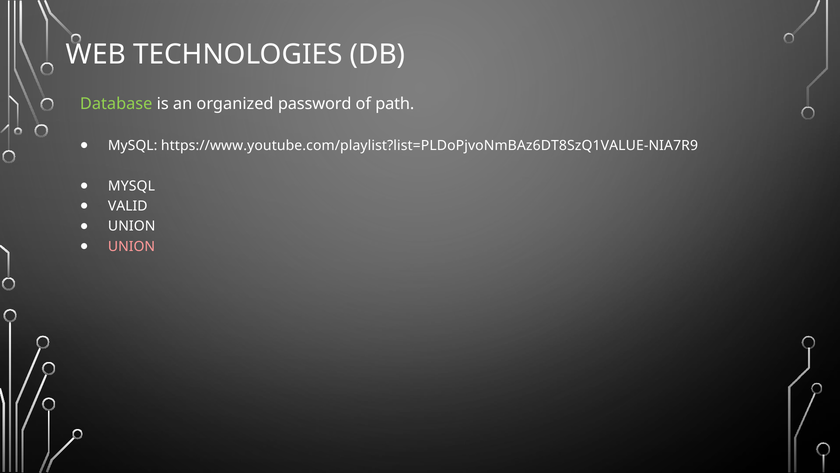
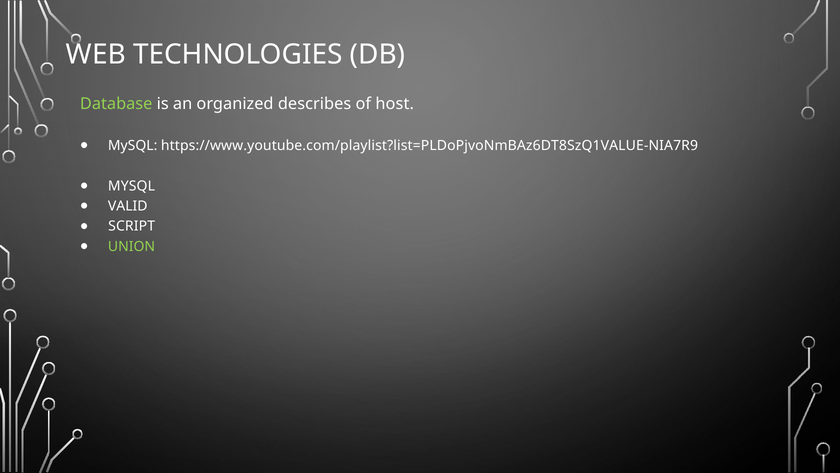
password: password -> describes (315, 104)
path: path -> host (395, 104)
UNION: UNION -> SCRIPT (132, 226)
UNION colour: pink -> light green (132, 246)
